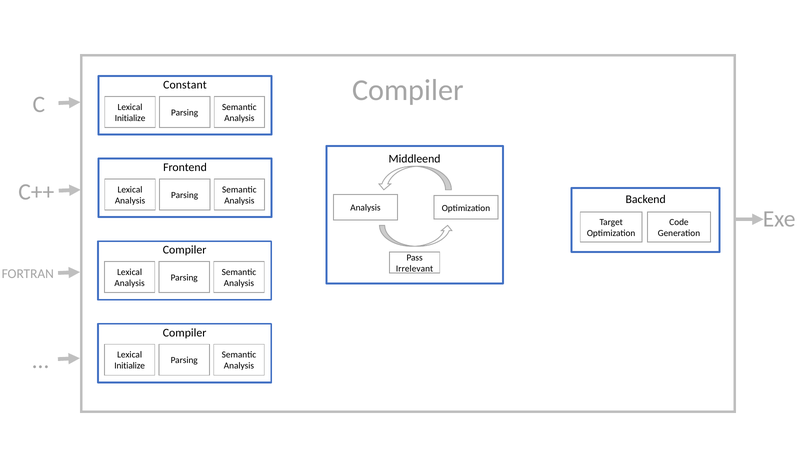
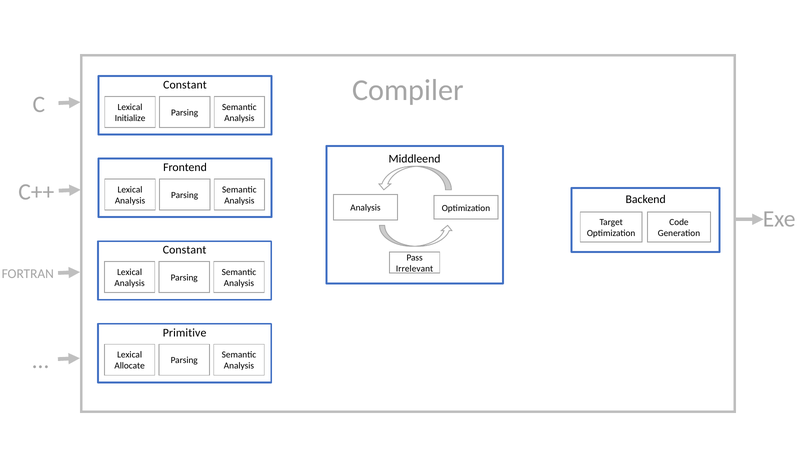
Compiler: Compiler -> Constant (185, 250)
Compiler: Compiler -> Primitive (185, 333)
Initialize: Initialize -> Allocate (130, 366)
